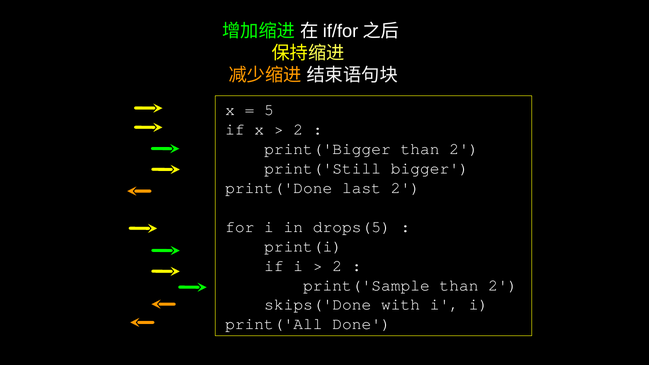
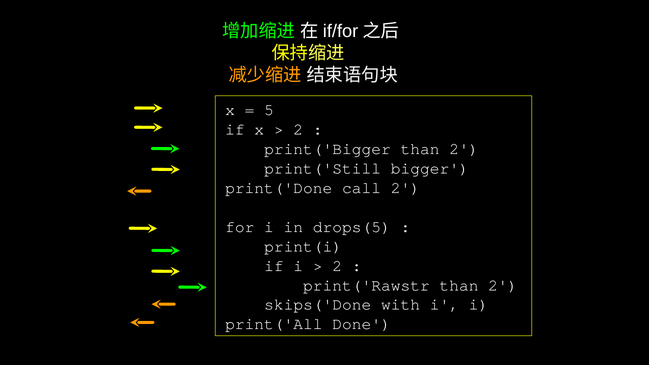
last: last -> call (362, 188)
print('Sample: print('Sample -> print('Rawstr (366, 285)
